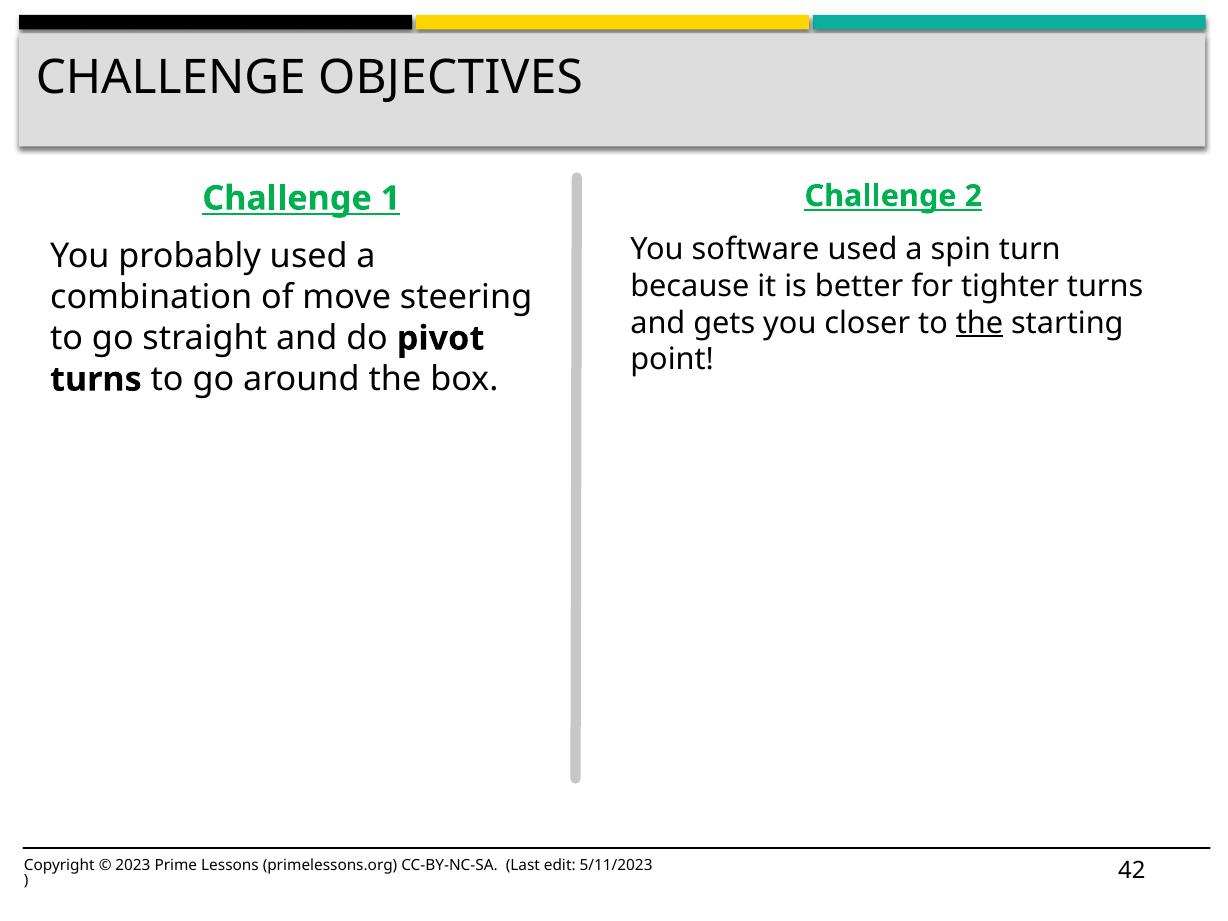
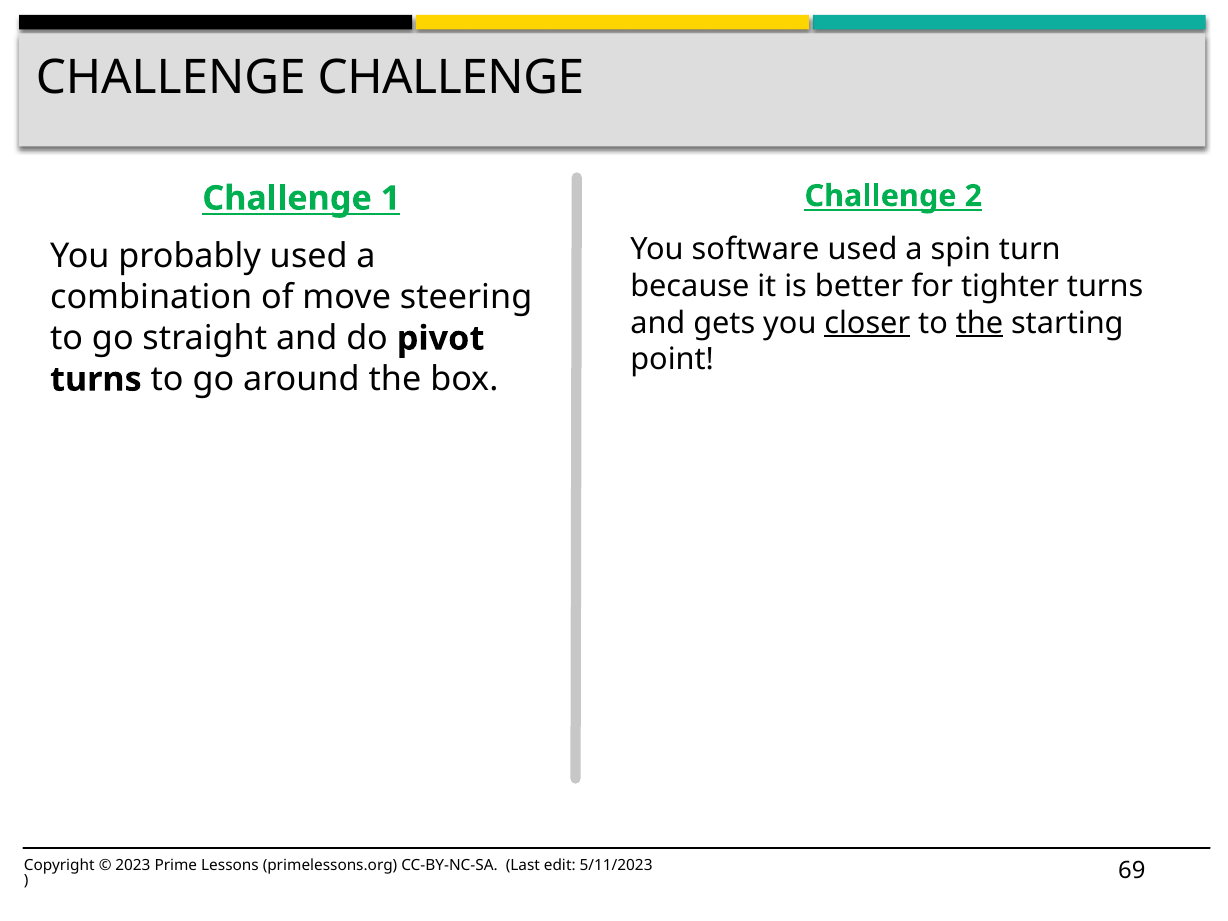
OBJECTIVES: OBJECTIVES -> CHALLENGE (451, 77)
closer underline: none -> present (867, 323)
42: 42 -> 69 (1132, 870)
